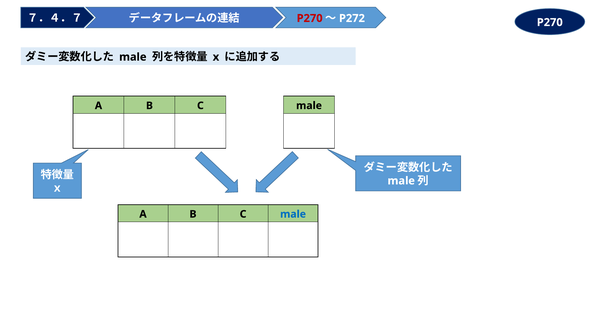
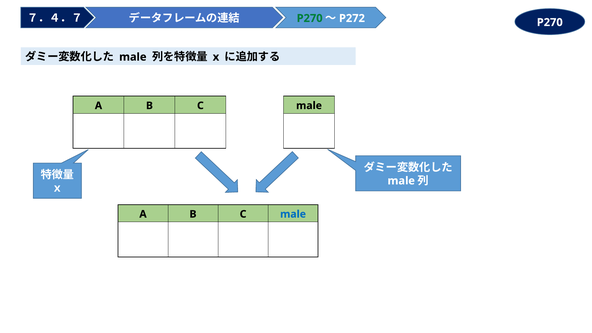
P270 colour: red -> green (310, 18)
